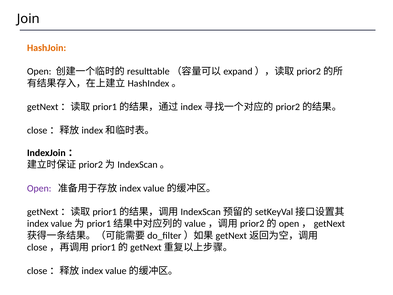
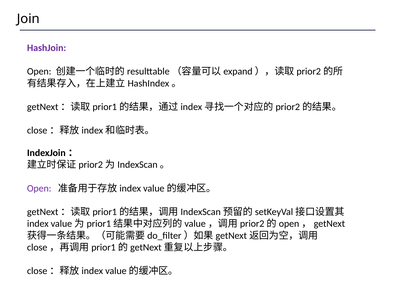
HashJoin colour: orange -> purple (47, 48)
